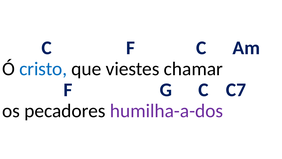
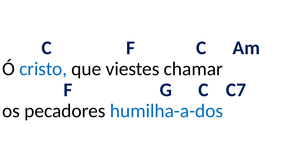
humilha-a-dos colour: purple -> blue (166, 111)
